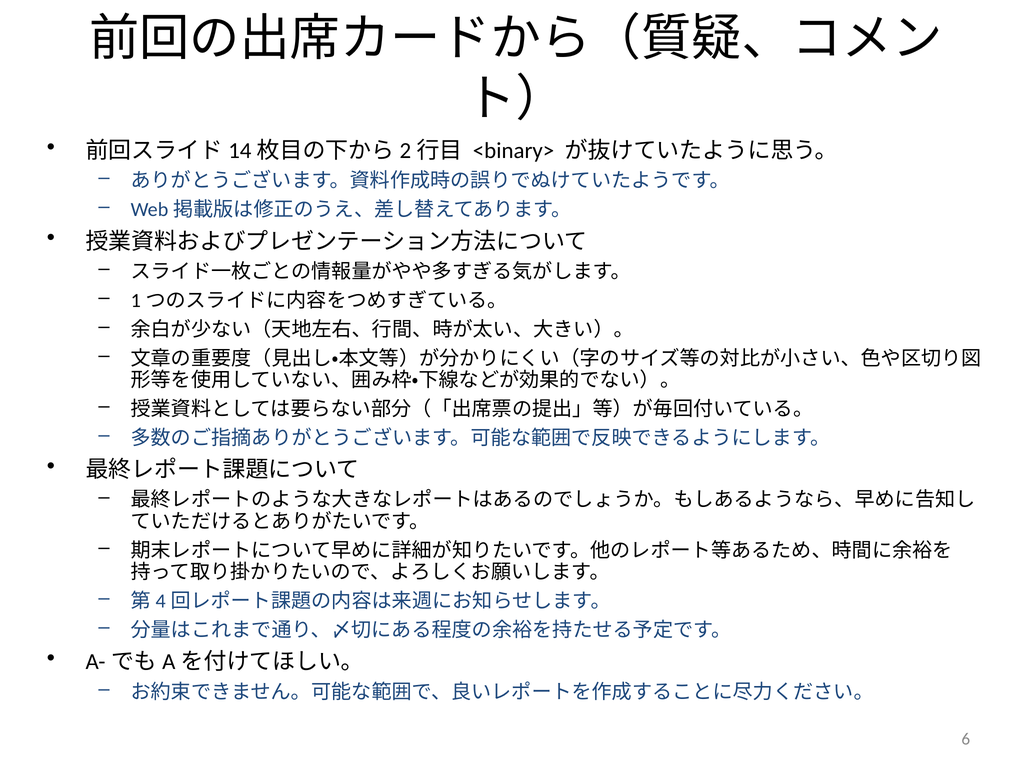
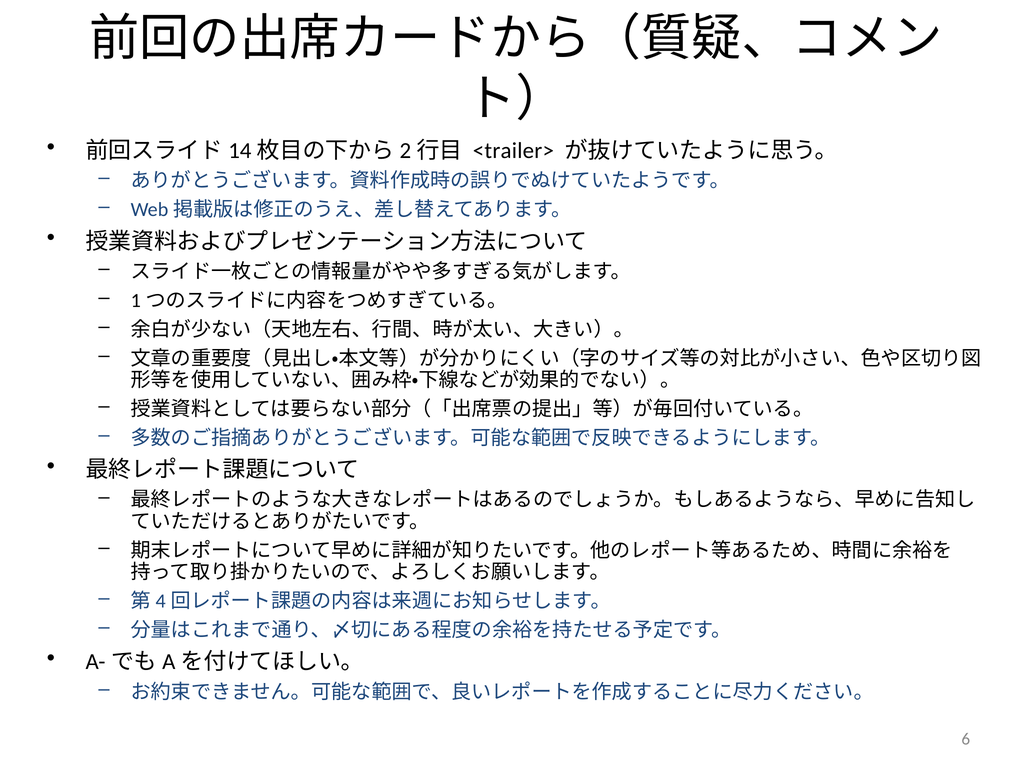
<binary>: <binary> -> <trailer> (513, 151)
